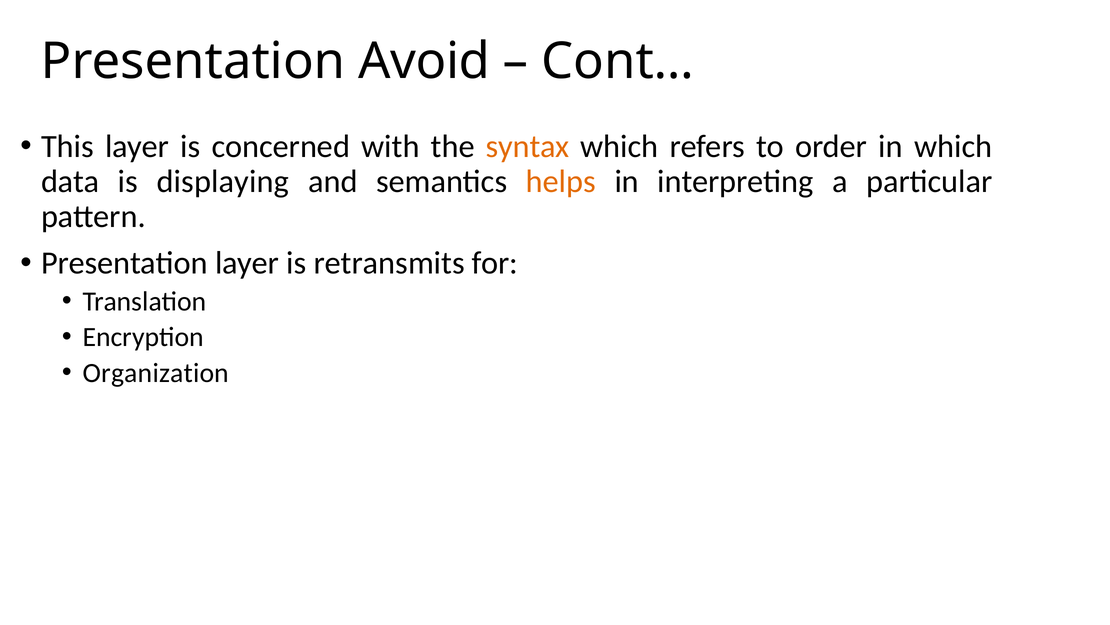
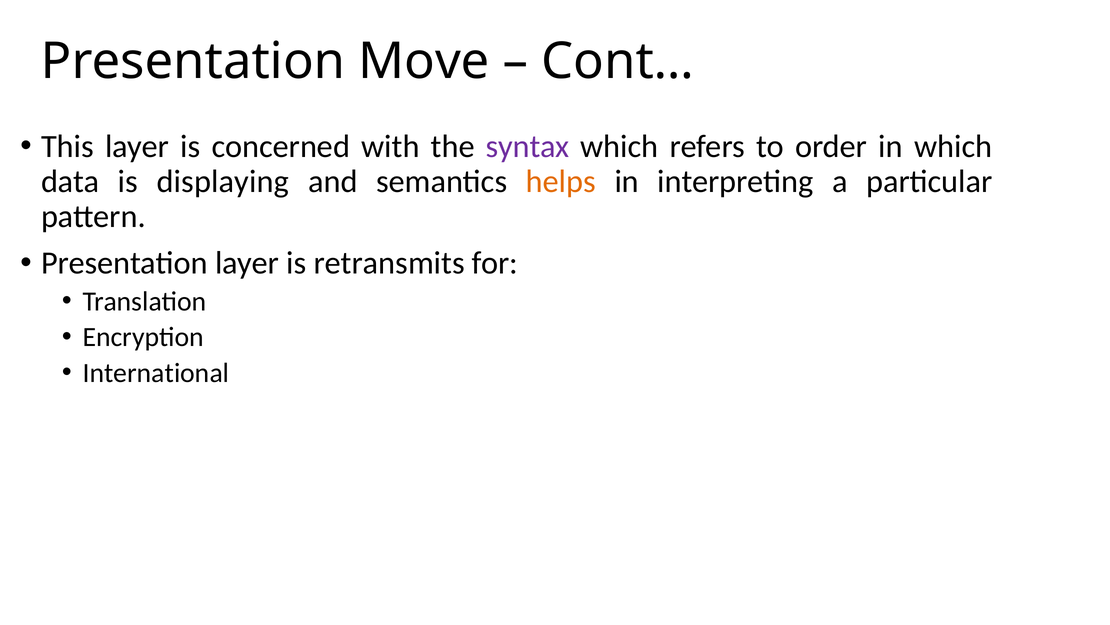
Avoid: Avoid -> Move (424, 61)
syntax colour: orange -> purple (528, 146)
Organization: Organization -> International (156, 373)
